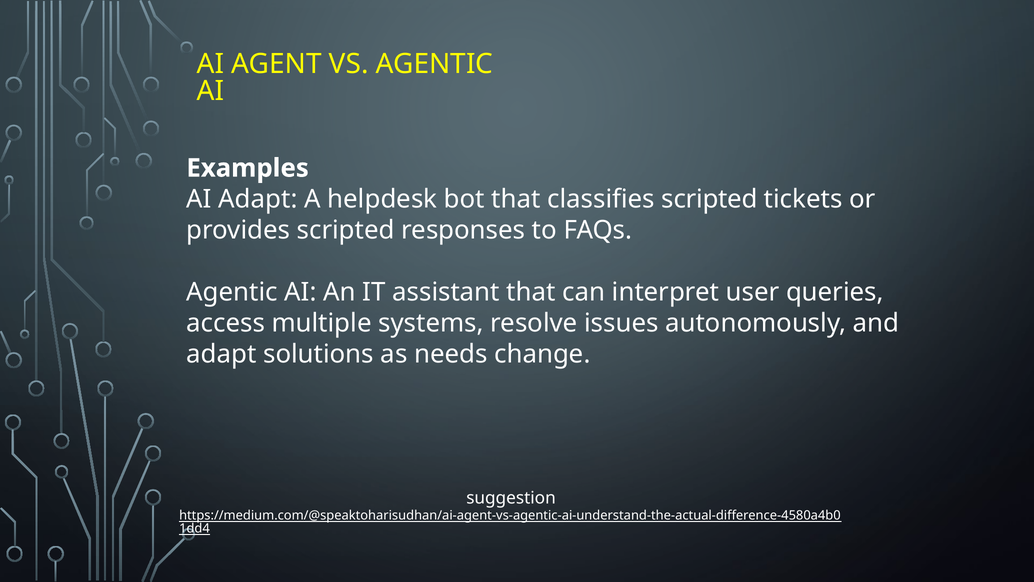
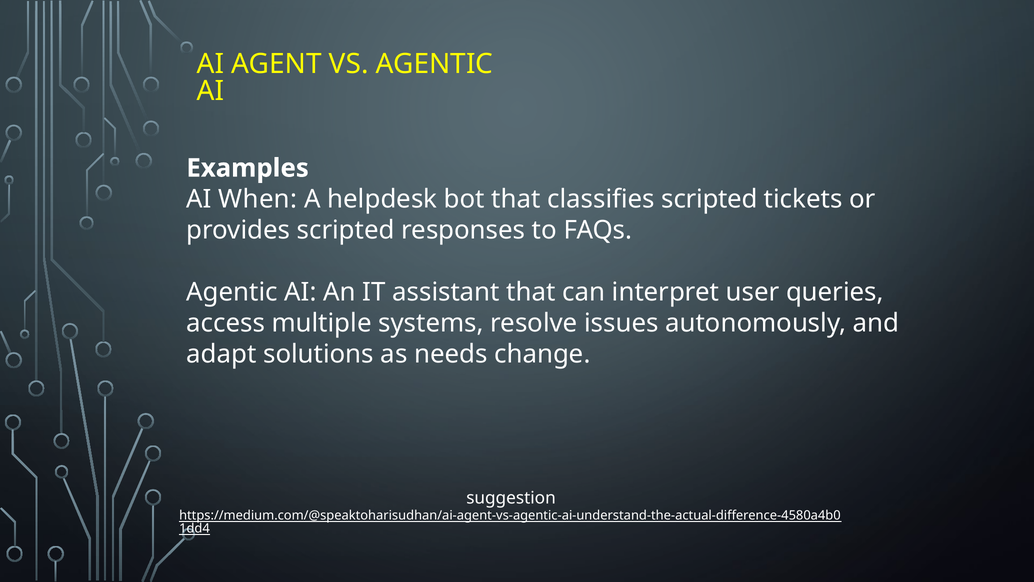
AI Adapt: Adapt -> When (258, 199)
